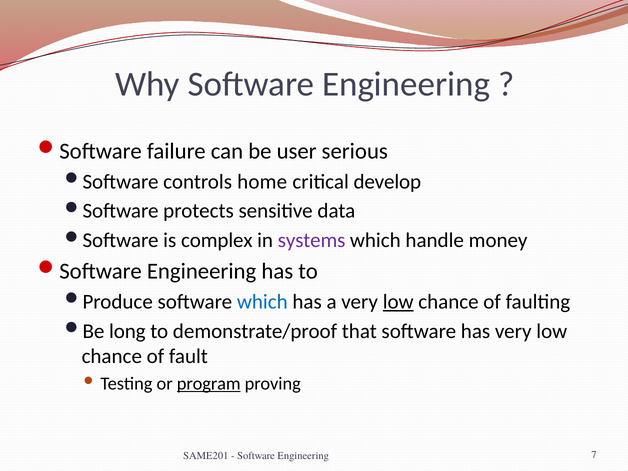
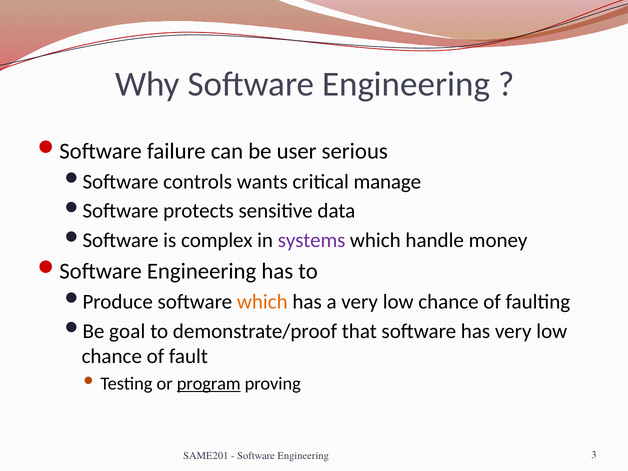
home: home -> wants (262, 182)
develop: develop -> manage (387, 182)
which colour: blue -> orange (262, 302)
low underline: present -> none (398, 302)
long: long -> goal (127, 331)
7: 7 -> 3 (594, 455)
